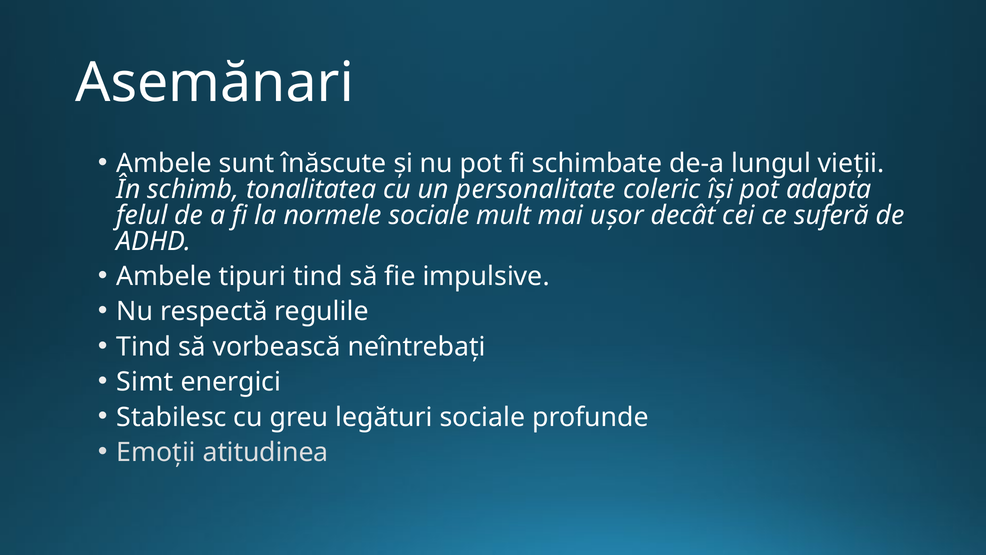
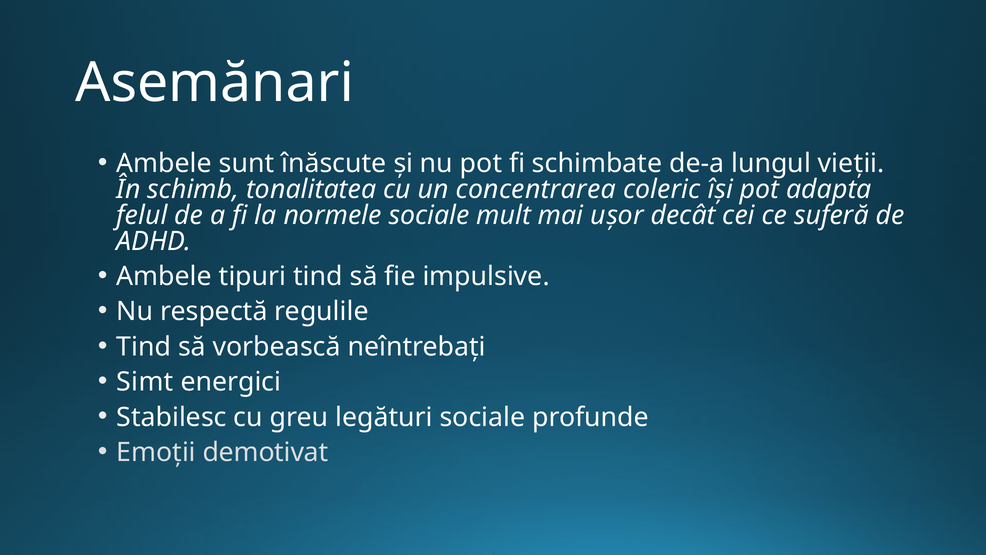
personalitate: personalitate -> concentrarea (536, 189)
atitudinea: atitudinea -> demotivat (266, 452)
